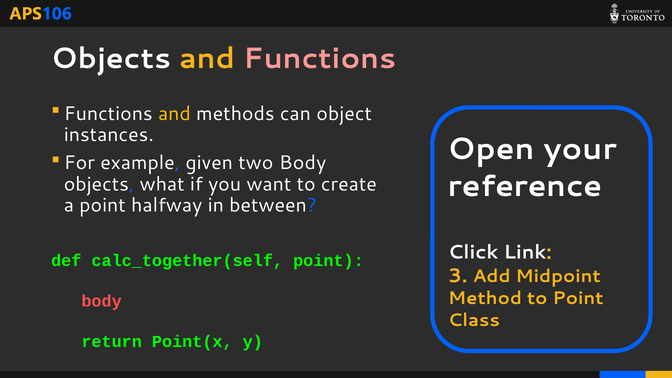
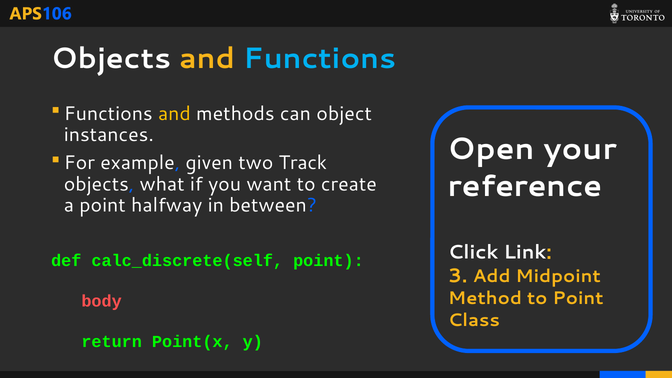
Functions colour: pink -> light blue (320, 58)
two Body: Body -> Track (303, 163)
calc_together(self: calc_together(self -> calc_discrete(self (187, 261)
